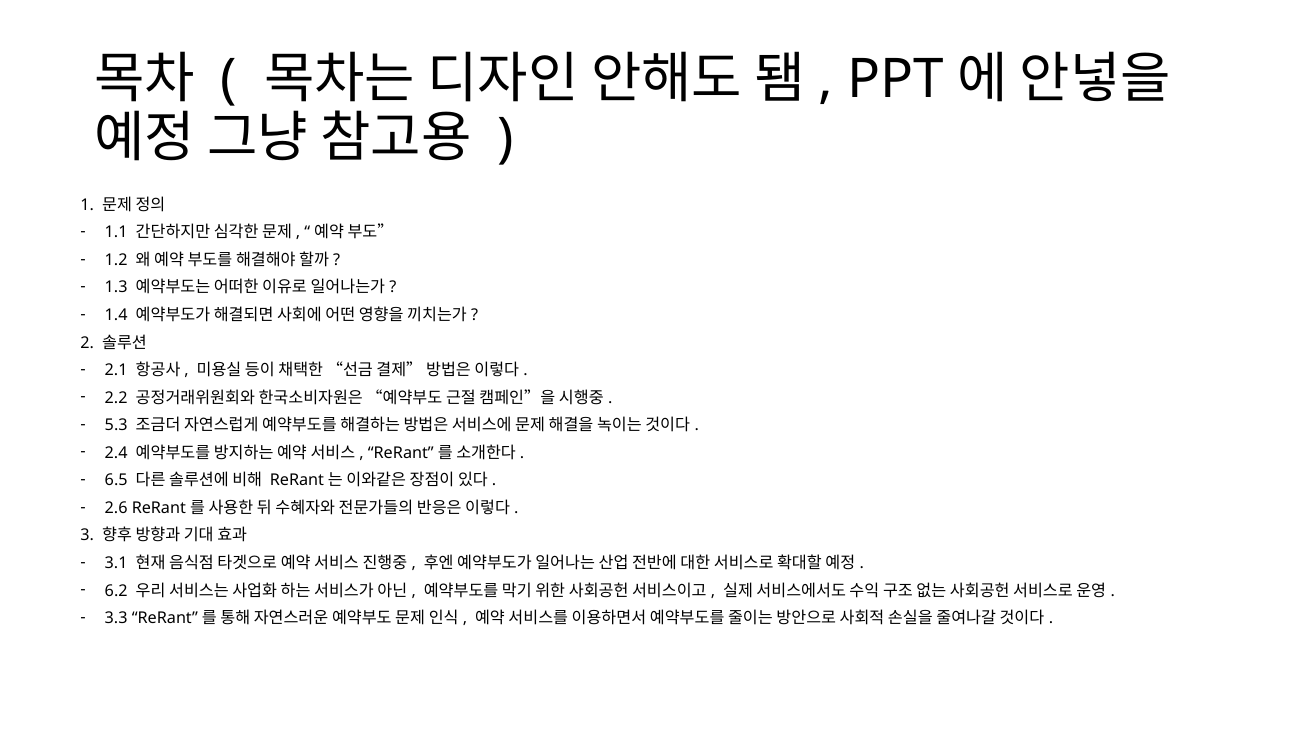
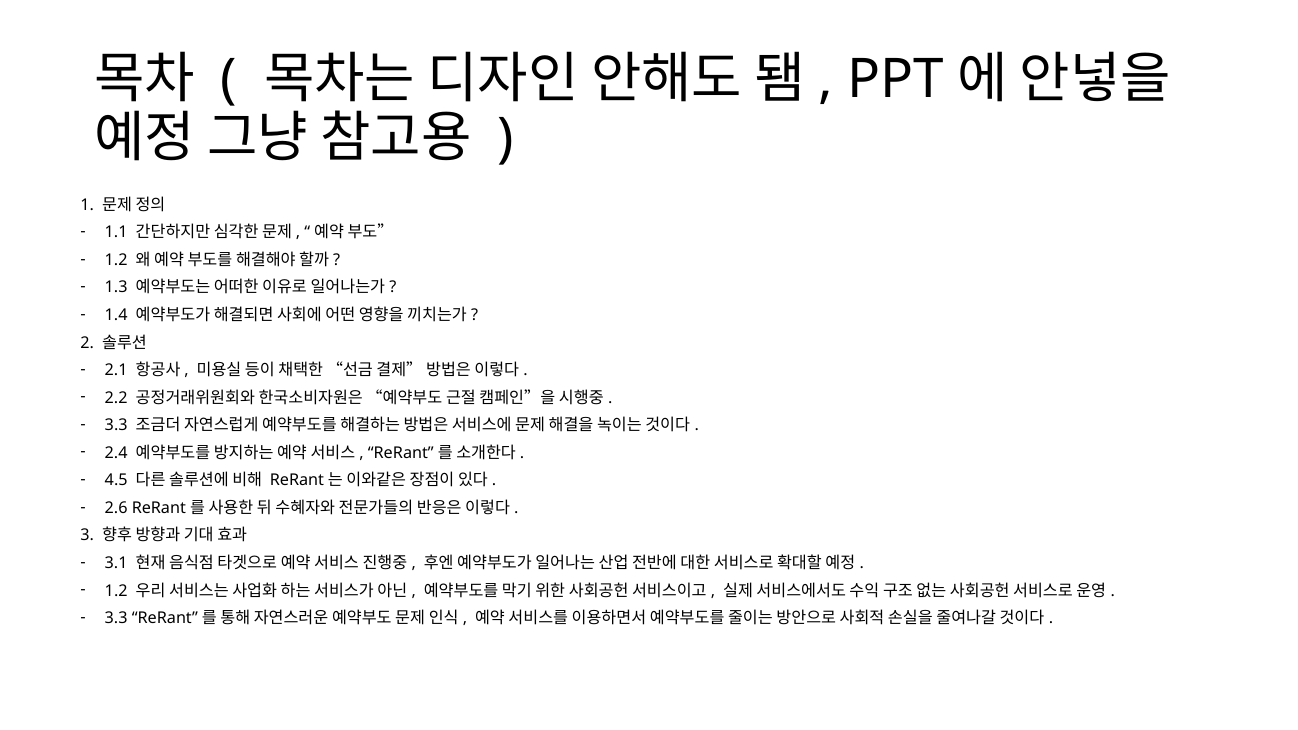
5.3: 5.3 -> 3.3 (116, 425)
6.5: 6.5 -> 4.5 (116, 481)
6.2: 6.2 -> 1.2 (116, 591)
